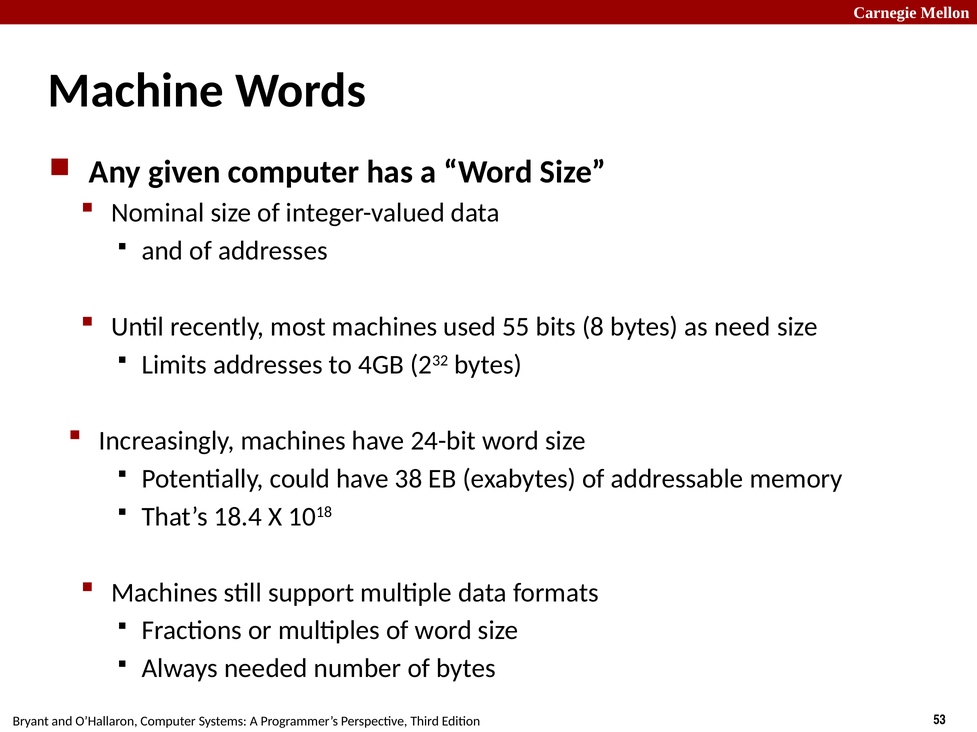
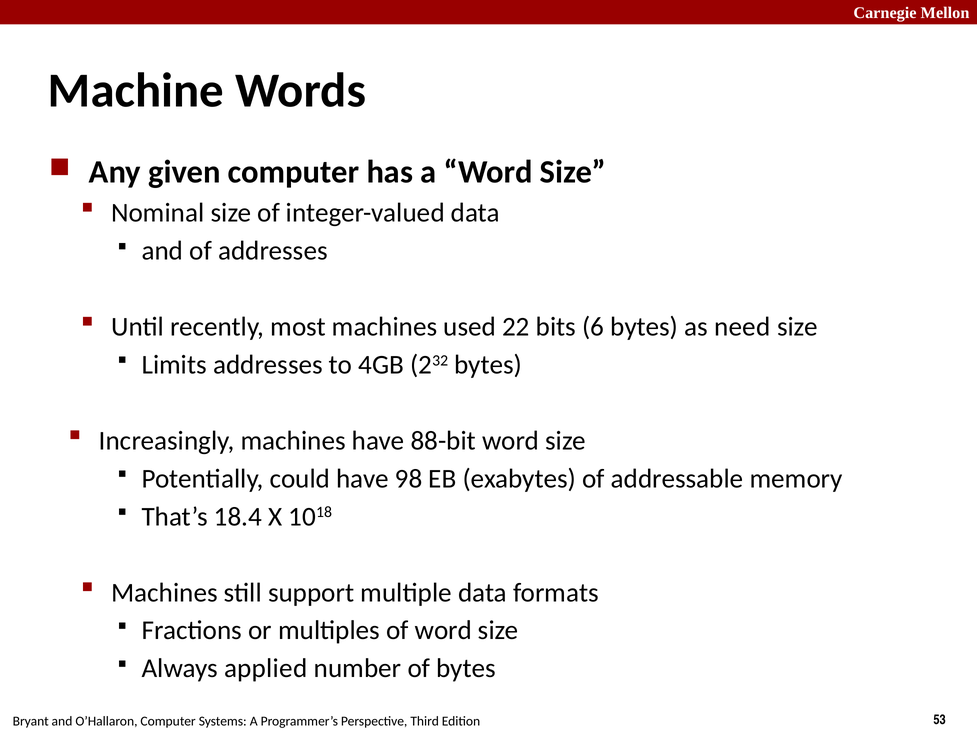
55: 55 -> 22 (516, 327)
8: 8 -> 6 (593, 327)
24-bit: 24-bit -> 88-bit (443, 441)
38: 38 -> 98 (409, 479)
needed: needed -> applied (266, 669)
